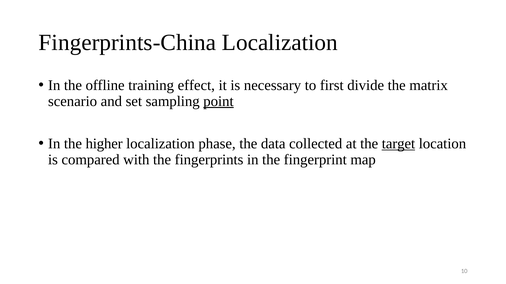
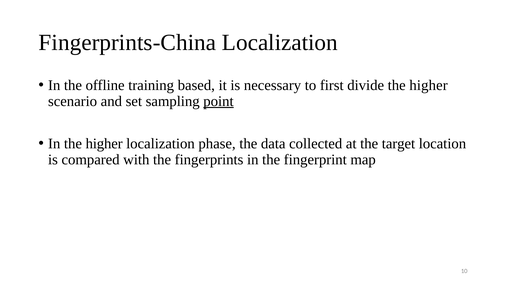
effect: effect -> based (196, 86)
divide the matrix: matrix -> higher (429, 86)
target underline: present -> none (398, 144)
